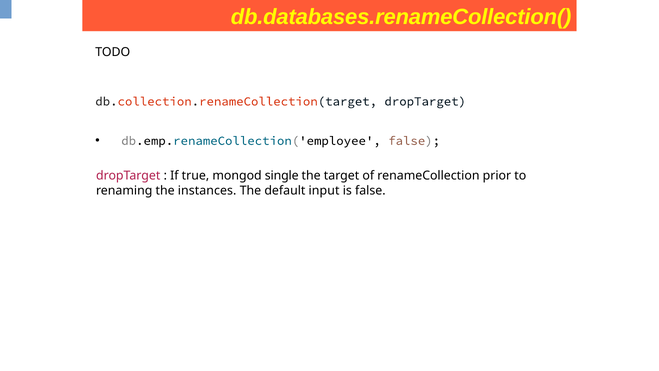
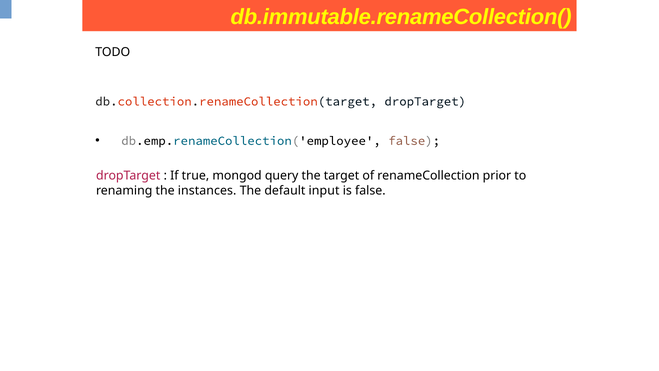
db.databases.renameCollection(: db.databases.renameCollection( -> db.immutable.renameCollection( (401, 17)
single: single -> query (282, 175)
